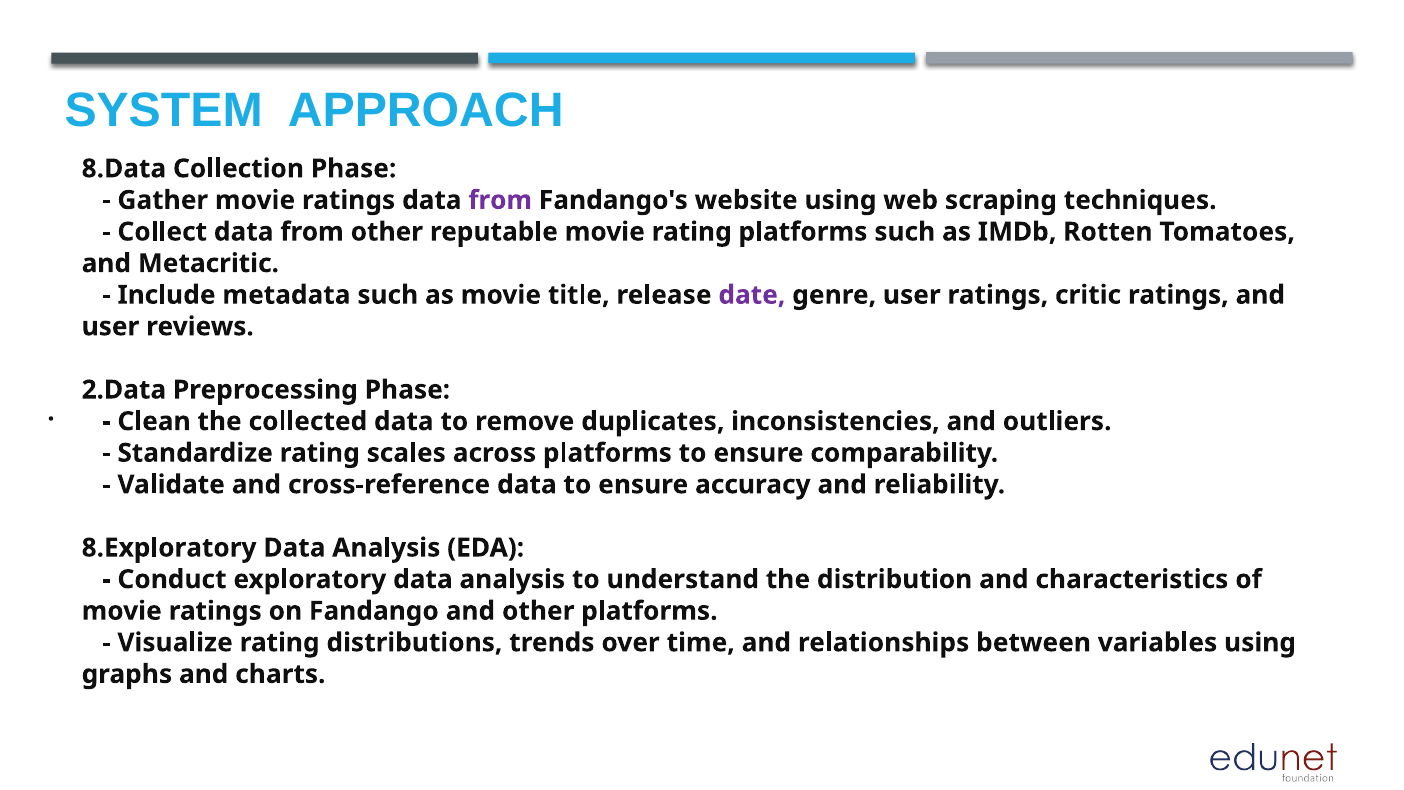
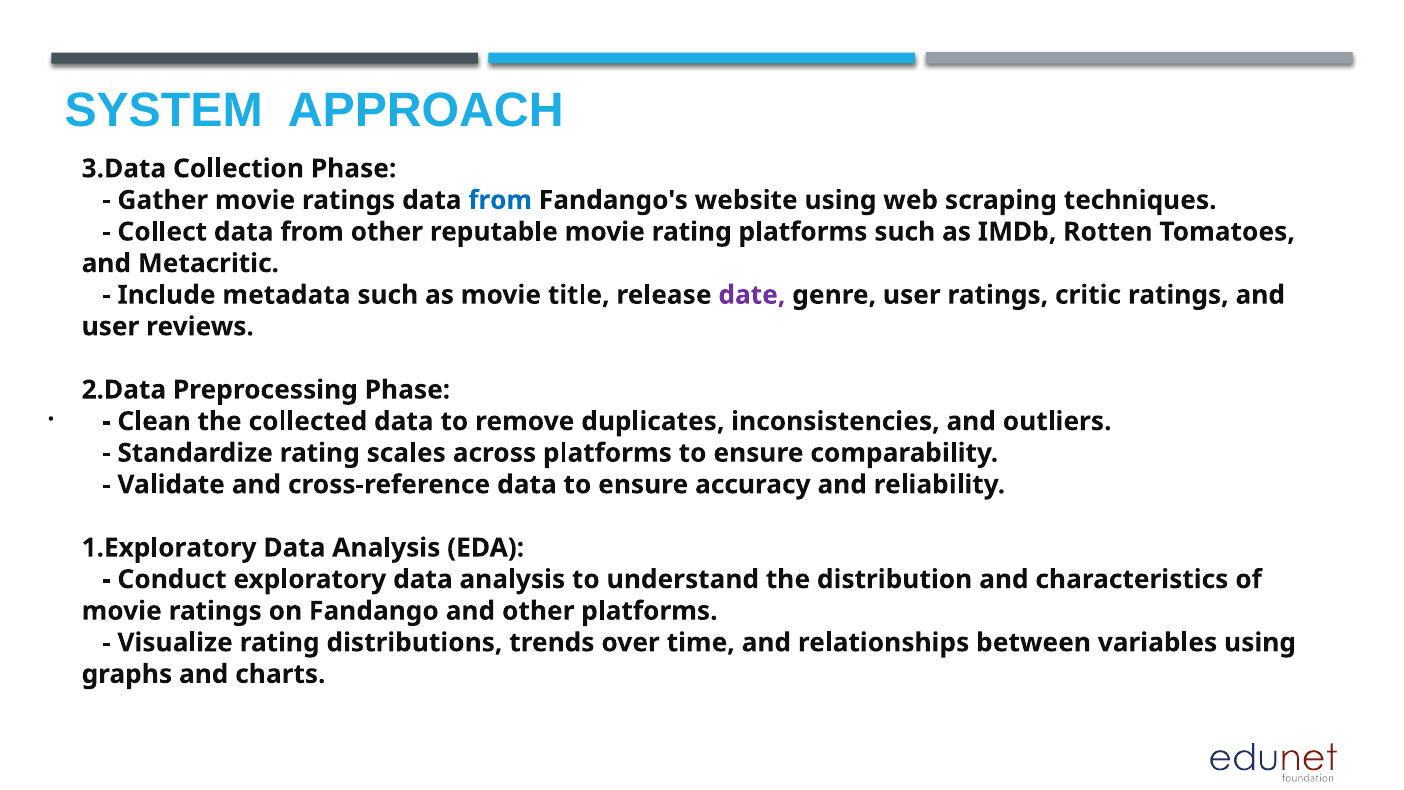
8.Data: 8.Data -> 3.Data (124, 169)
from colour: purple -> blue (500, 200)
8.Exploratory: 8.Exploratory -> 1.Exploratory (169, 548)
